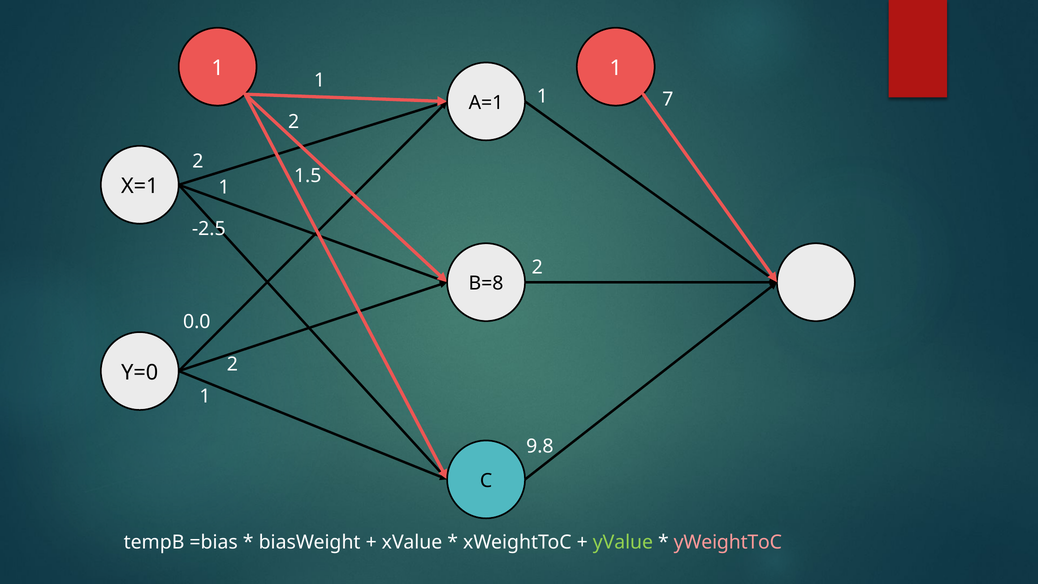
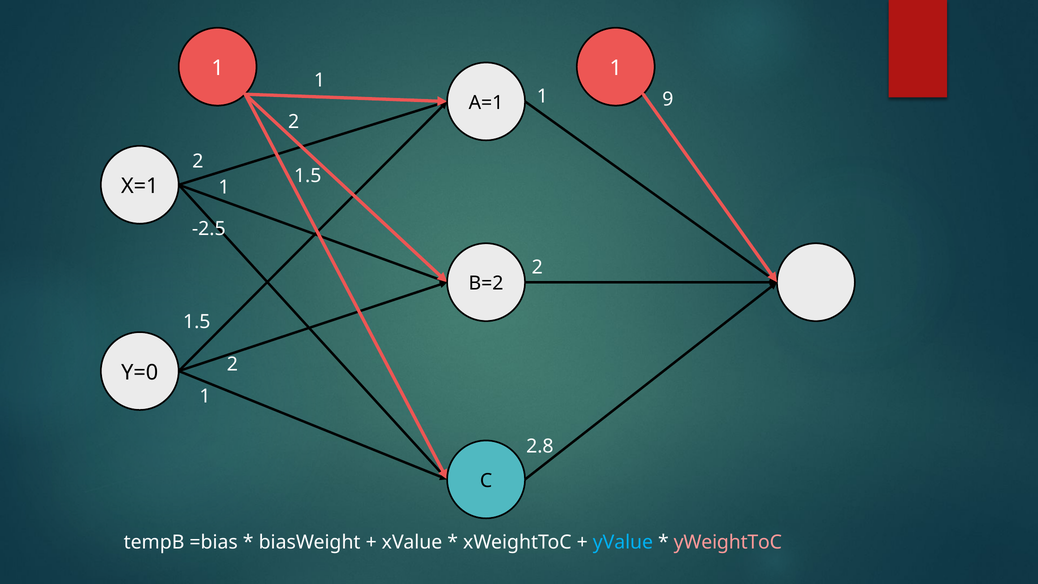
7: 7 -> 9 (668, 99)
B=8: B=8 -> B=2 (486, 283)
0.0: 0.0 -> 1.5 (197, 322)
9.8: 9.8 -> 2.8 (540, 446)
yValue colour: light green -> light blue (623, 542)
